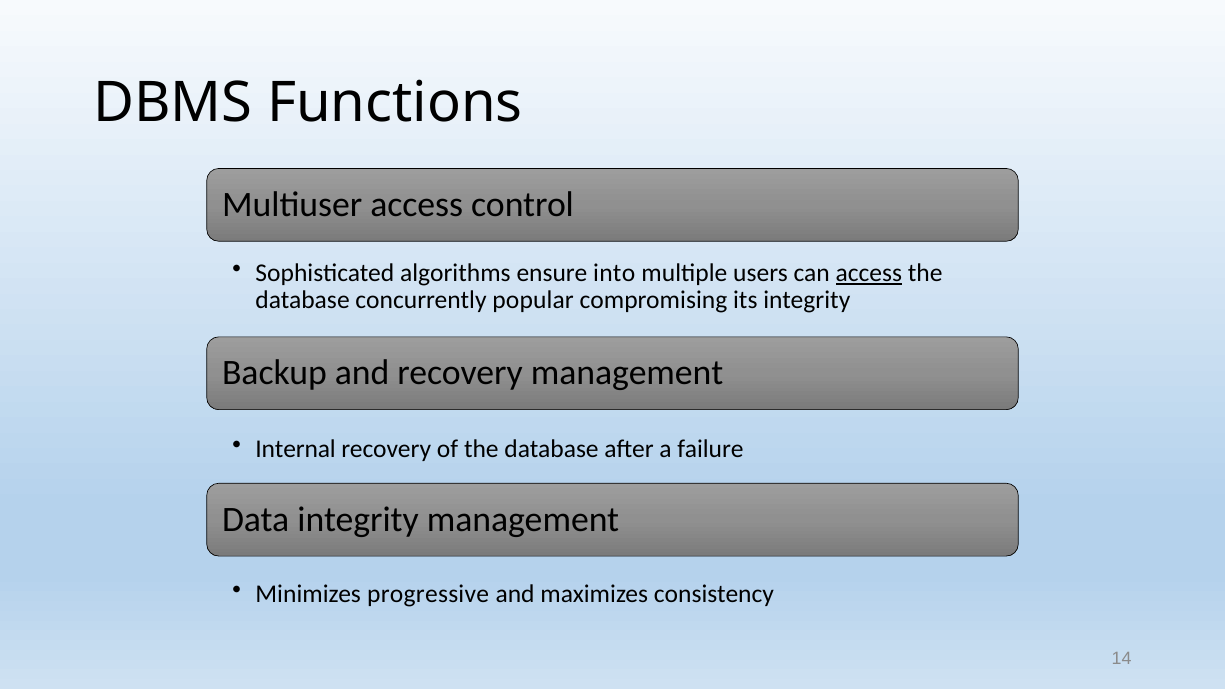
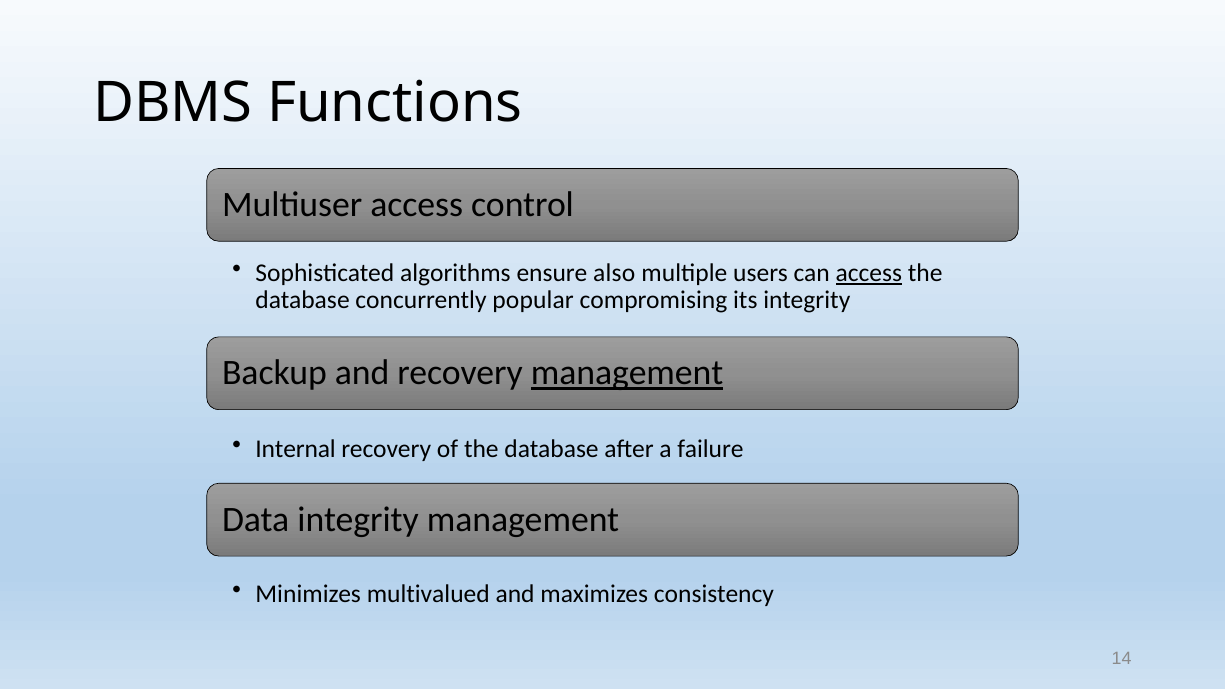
into: into -> also (614, 273)
management underline: none -> present (627, 373)
progressive: progressive -> multivalued (428, 594)
